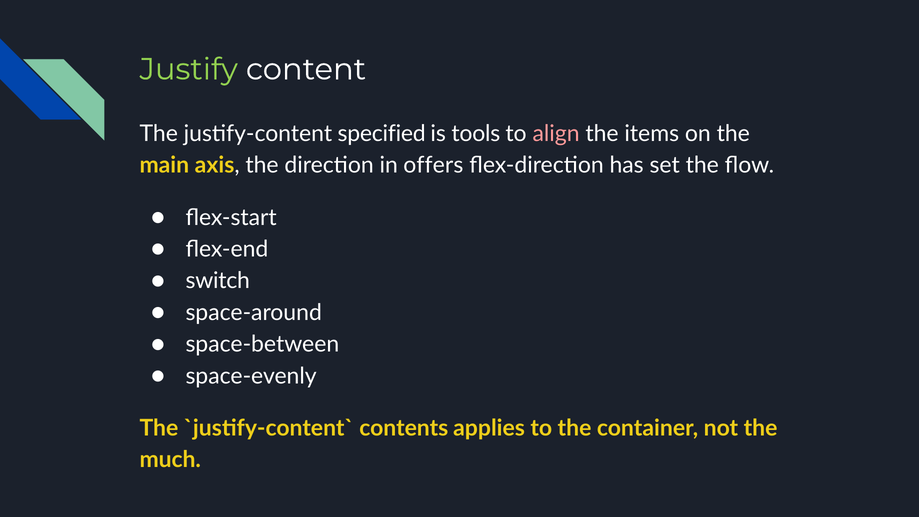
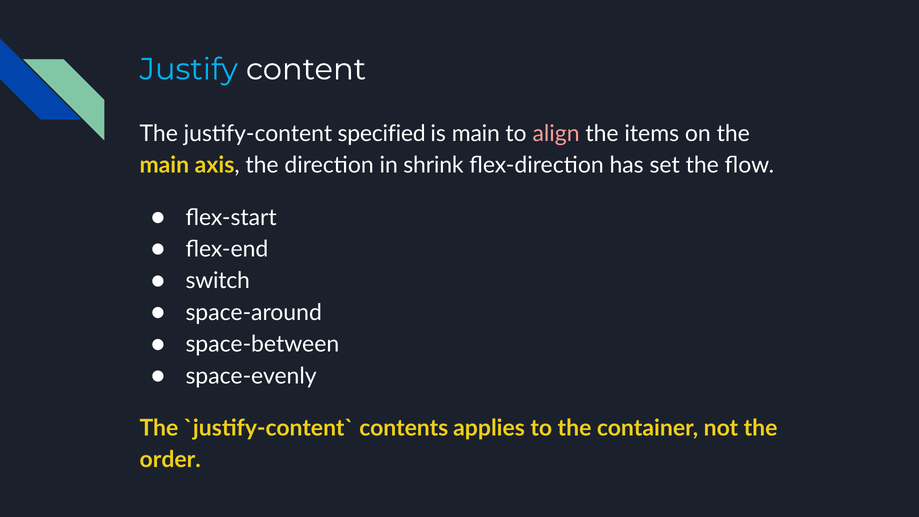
Justify colour: light green -> light blue (189, 69)
is tools: tools -> main (476, 134)
offers: offers -> shrink (433, 165)
much: much -> order (170, 460)
